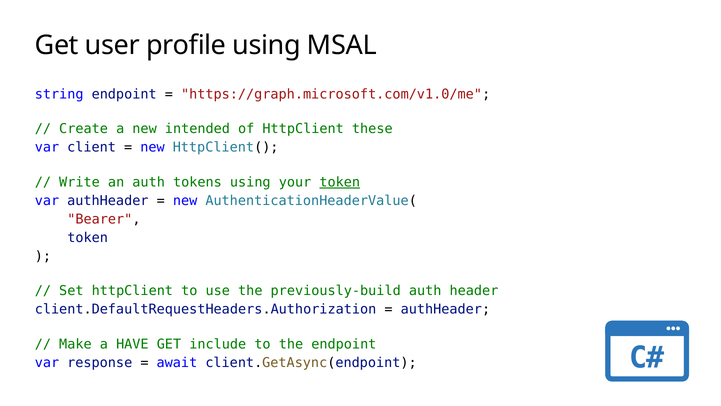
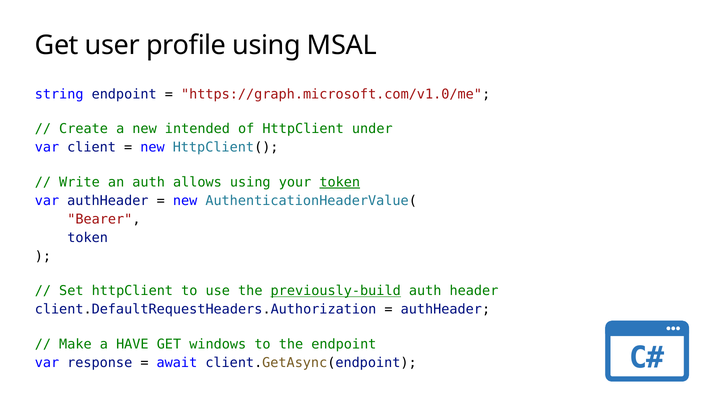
these: these -> under (372, 129)
tokens: tokens -> allows (197, 182)
previously-build underline: none -> present (336, 291)
include: include -> windows (218, 344)
